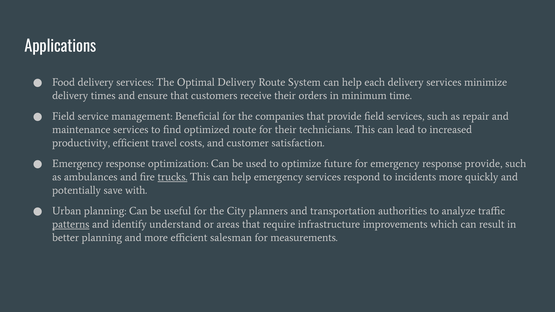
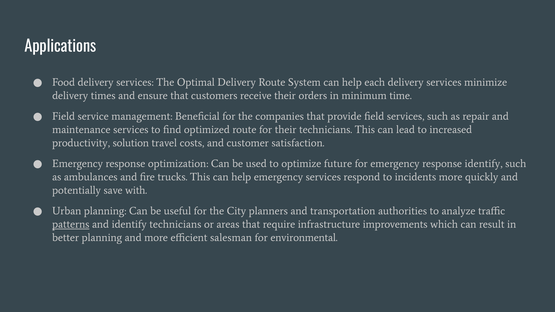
productivity efficient: efficient -> solution (131, 143)
response provide: provide -> identify (484, 164)
trucks underline: present -> none (172, 177)
identify understand: understand -> technicians (175, 224)
measurements: measurements -> environmental (304, 238)
